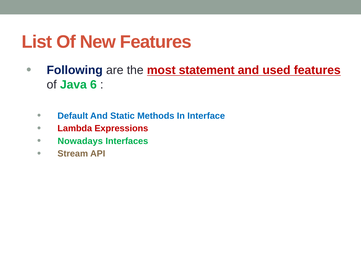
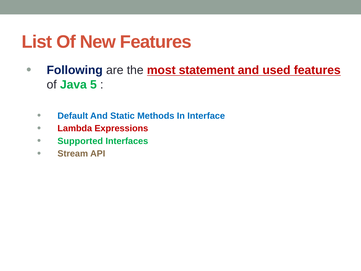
6: 6 -> 5 (93, 85)
Nowadays: Nowadays -> Supported (80, 141)
